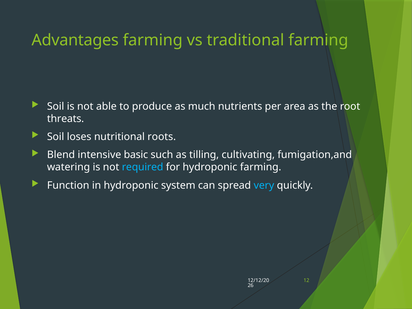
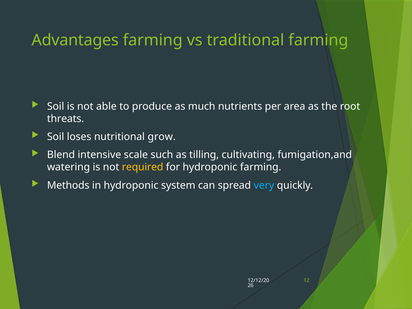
roots: roots -> grow (162, 137)
basic: basic -> scale (136, 155)
required colour: light blue -> yellow (143, 167)
Function: Function -> Methods (68, 185)
